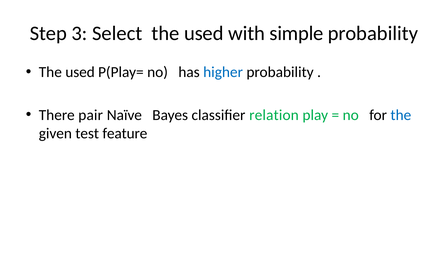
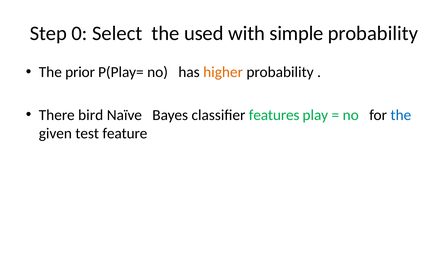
3: 3 -> 0 (79, 33)
used: used -> prior (80, 72)
higher colour: blue -> orange (223, 72)
pair: pair -> bird (91, 115)
relation: relation -> features (274, 115)
